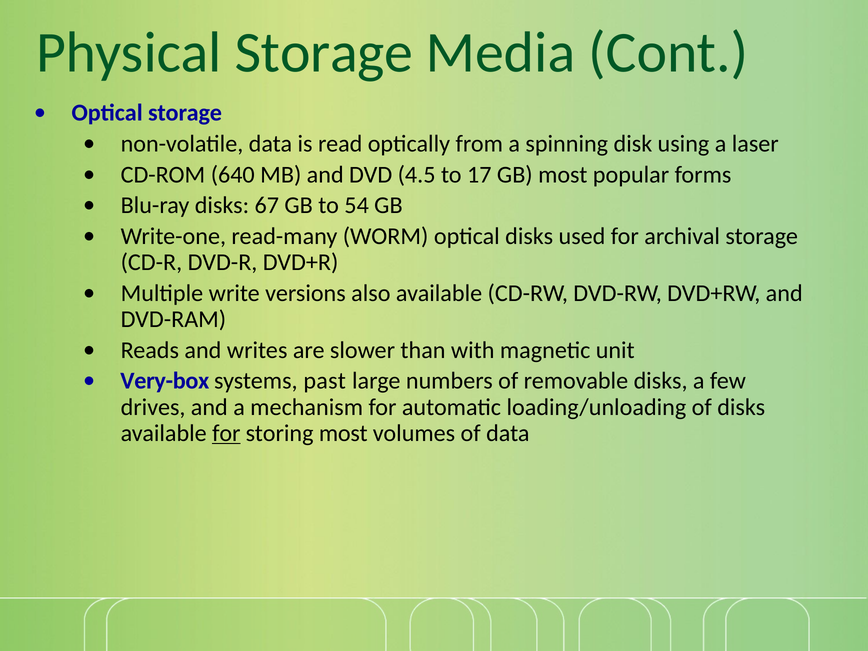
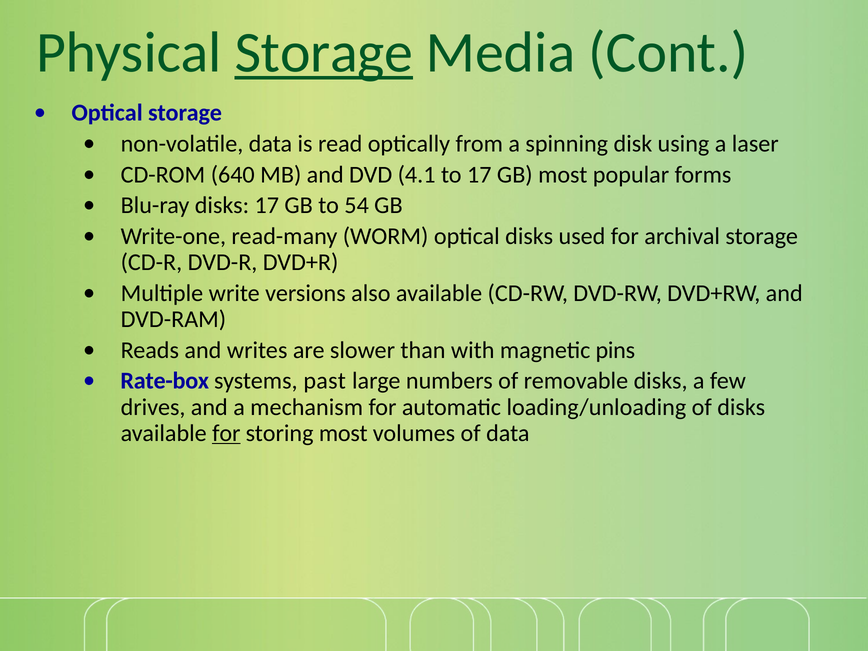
Storage underline: none -> present (324, 53)
4.5: 4.5 -> 4.1 (417, 175)
disks 67: 67 -> 17 (267, 206)
unit: unit -> pins (615, 350)
Very-box: Very-box -> Rate-box (165, 381)
